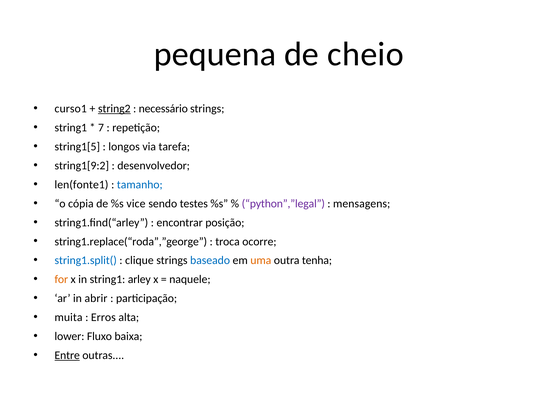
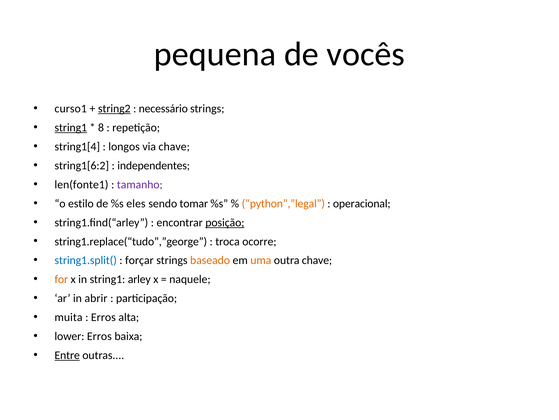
cheio: cheio -> vocês (366, 54)
string1 underline: none -> present (71, 127)
7: 7 -> 8 (101, 127)
string1[5: string1[5 -> string1[4 (77, 146)
via tarefa: tarefa -> chave (174, 146)
string1[9:2: string1[9:2 -> string1[6:2 (82, 165)
desenvolvedor: desenvolvedor -> independentes (154, 165)
tamanho colour: blue -> purple (140, 184)
cópia: cópia -> estilo (81, 203)
vice: vice -> eles (136, 203)
testes: testes -> tomar (194, 203)
python”,”legal colour: purple -> orange (283, 203)
mensagens: mensagens -> operacional (362, 203)
posição underline: none -> present (225, 222)
string1.replace(“roda”,”george: string1.replace(“roda”,”george -> string1.replace(“tudo”,”george (131, 241)
clique: clique -> forçar (139, 260)
baseado colour: blue -> orange (210, 260)
outra tenha: tenha -> chave (317, 260)
lower Fluxo: Fluxo -> Erros (99, 336)
